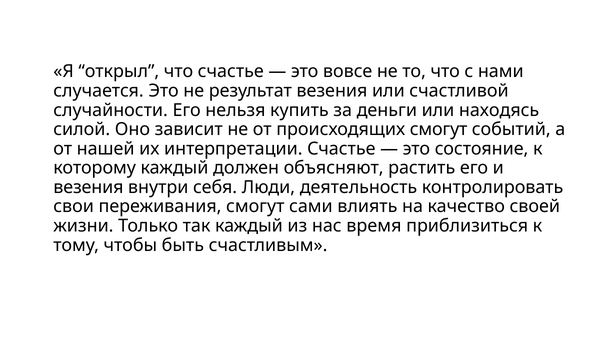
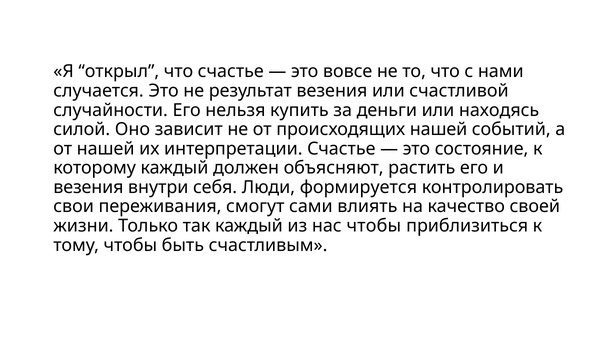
происходящих смогут: смогут -> нашей (439, 130)
деятельность: деятельность -> формируется (358, 187)
нас время: время -> чтобы (374, 226)
